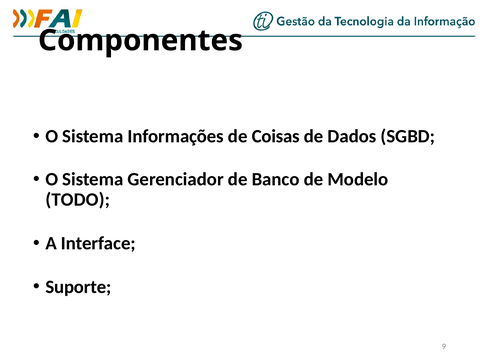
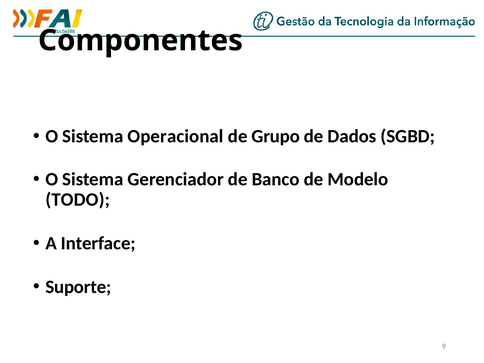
Informações: Informações -> Operacional (176, 136)
Coisas: Coisas -> Grupo (276, 136)
